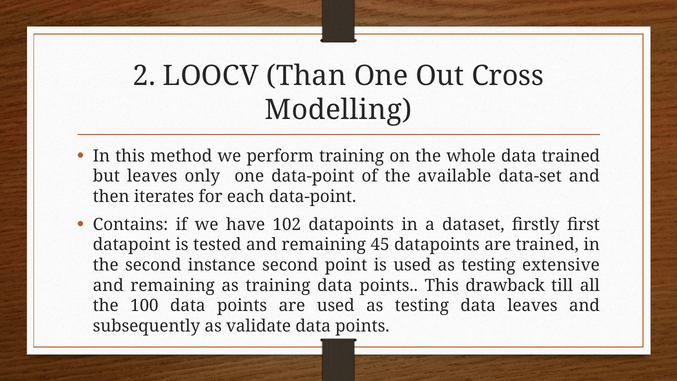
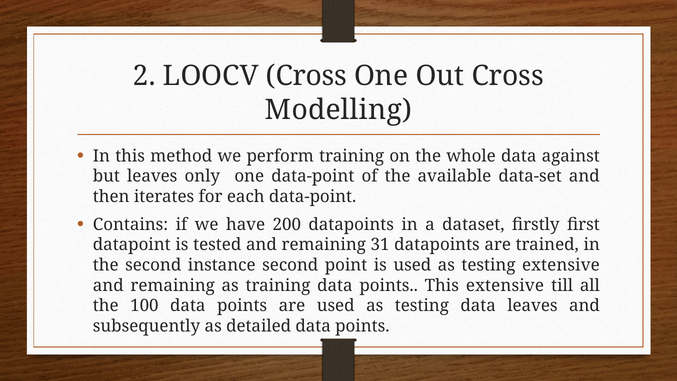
LOOCV Than: Than -> Cross (306, 76)
data trained: trained -> against (571, 156)
102: 102 -> 200 (287, 224)
45: 45 -> 31 (380, 245)
This drawback: drawback -> extensive (505, 285)
validate: validate -> detailed (259, 326)
